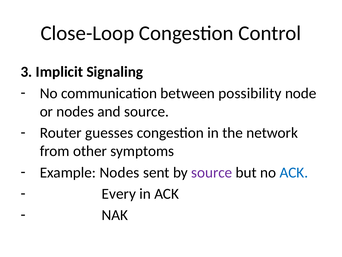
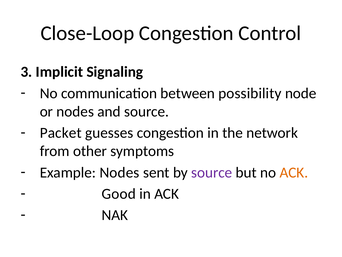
Router: Router -> Packet (61, 133)
ACK colour: blue -> orange (294, 172)
Every: Every -> Good (119, 193)
